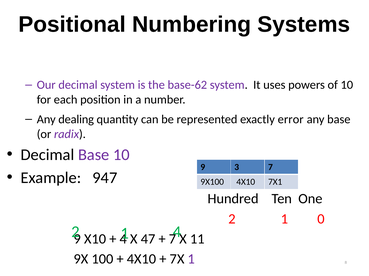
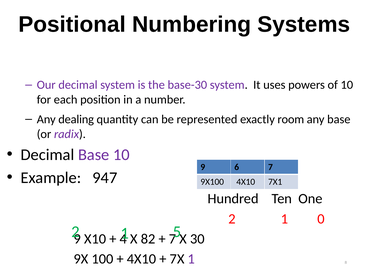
base-62: base-62 -> base-30 (187, 85)
error: error -> room (291, 120)
3: 3 -> 6 (237, 167)
4: 4 -> 5 (177, 232)
47: 47 -> 82 (148, 239)
11: 11 -> 30 (197, 239)
